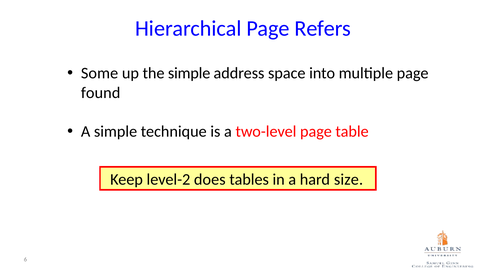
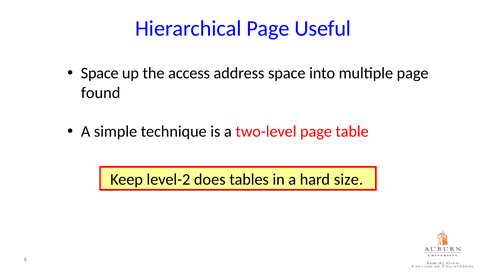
Refers: Refers -> Useful (323, 29)
Some: Some -> Space (100, 73)
the simple: simple -> access (189, 73)
